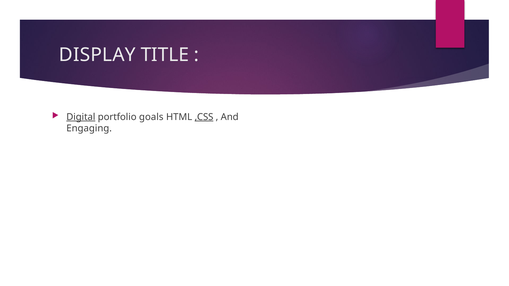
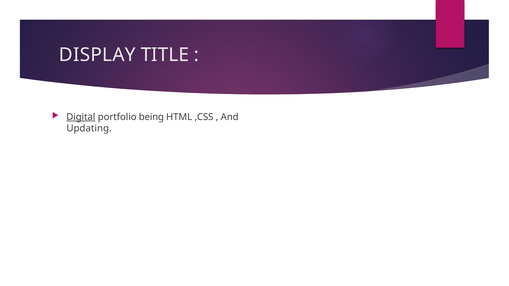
goals: goals -> being (151, 117)
,CSS underline: present -> none (204, 117)
Engaging: Engaging -> Updating (89, 128)
